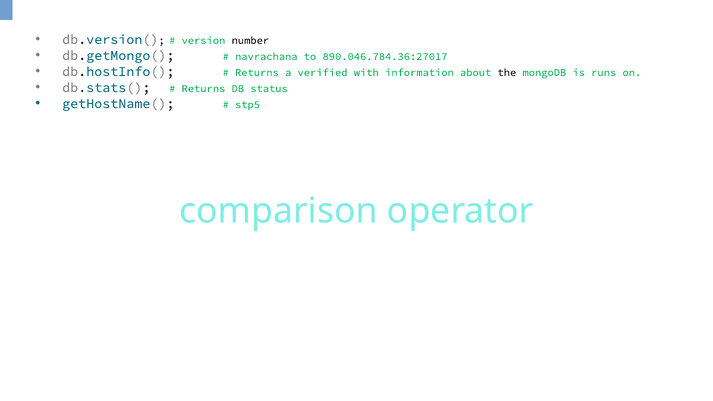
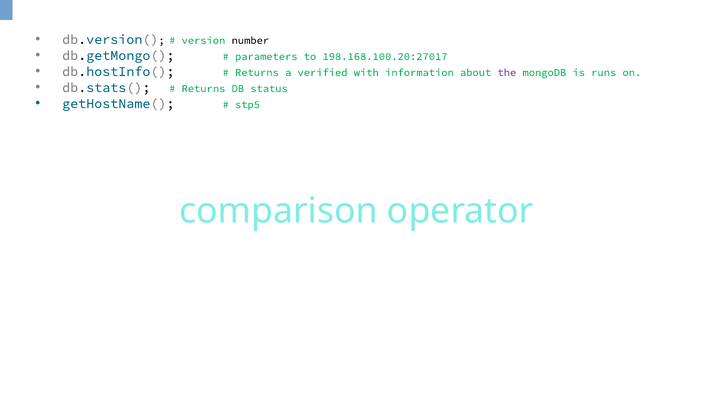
navrachana: navrachana -> parameters (266, 56)
890.046.784.36:27017: 890.046.784.36:27017 -> 198.168.100.20:27017 (385, 56)
the colour: black -> purple (507, 73)
